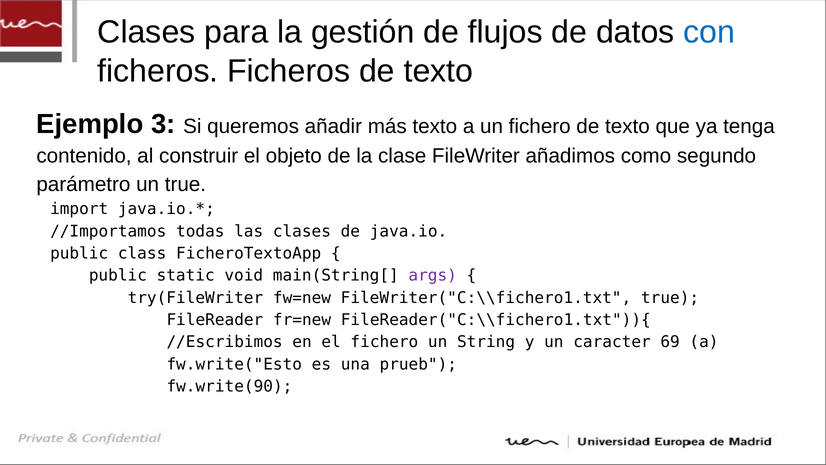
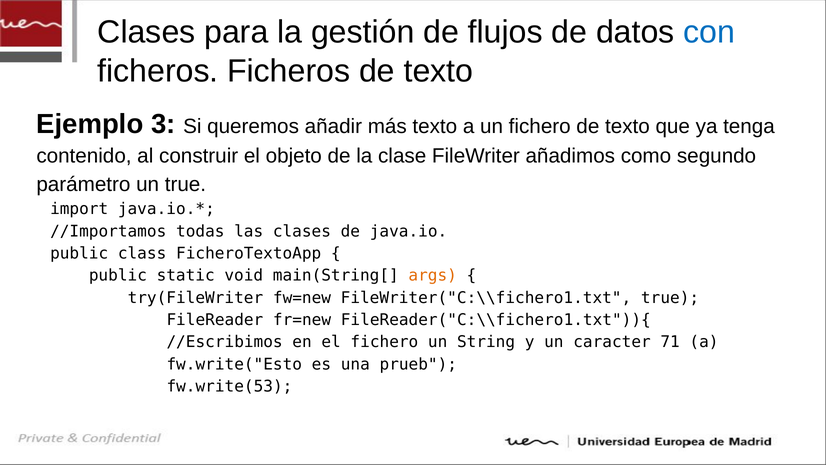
args colour: purple -> orange (433, 275)
69: 69 -> 71 (670, 342)
fw.write(90: fw.write(90 -> fw.write(53 (229, 386)
